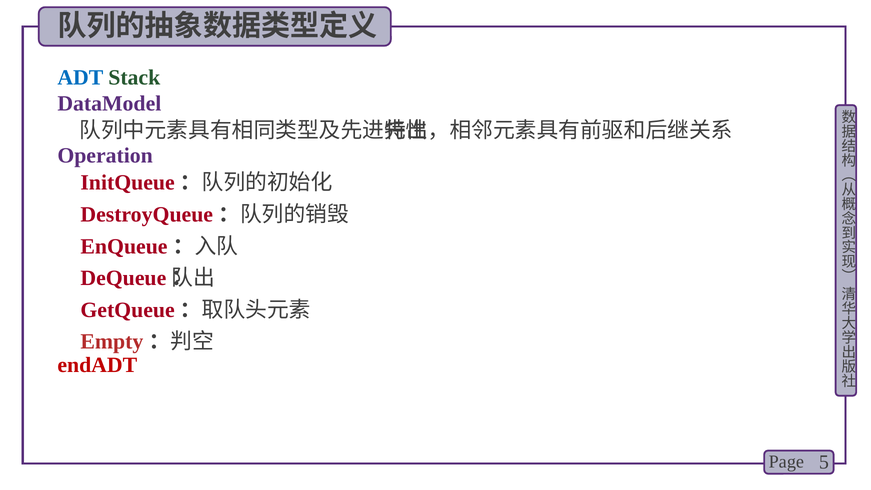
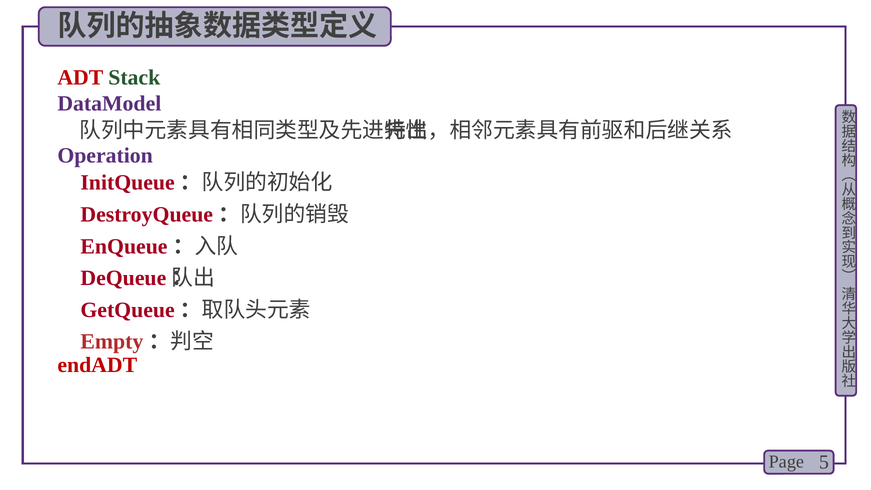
ADT colour: blue -> red (80, 77)
